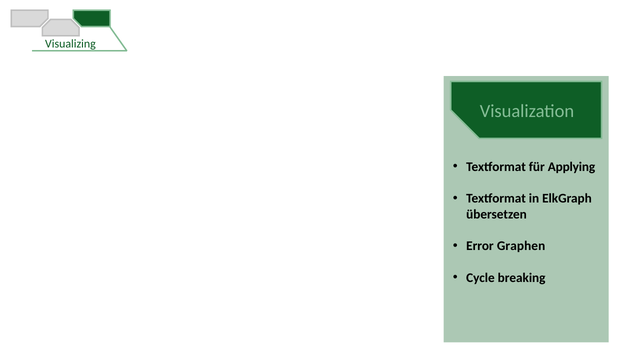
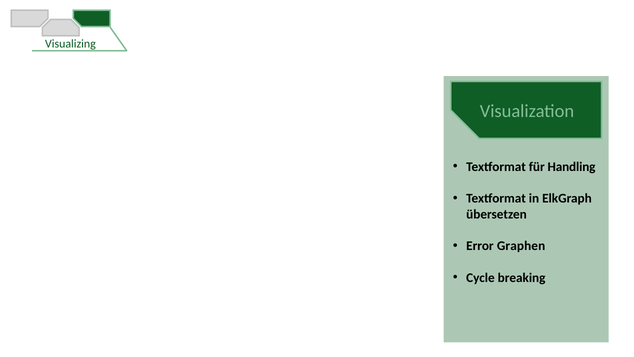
Applying: Applying -> Handling (572, 166)
